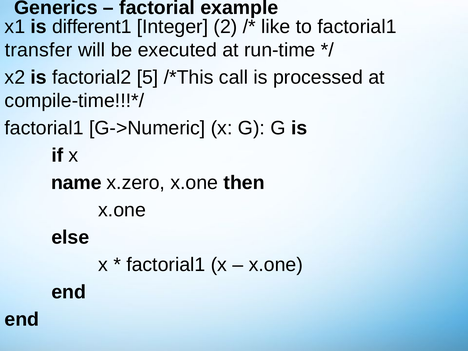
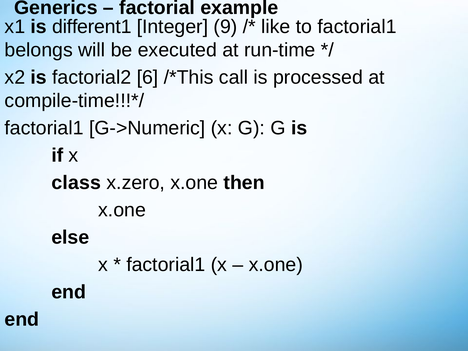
2: 2 -> 9 (225, 27)
transfer: transfer -> belongs (39, 50)
5: 5 -> 6 (147, 77)
name: name -> class (76, 183)
